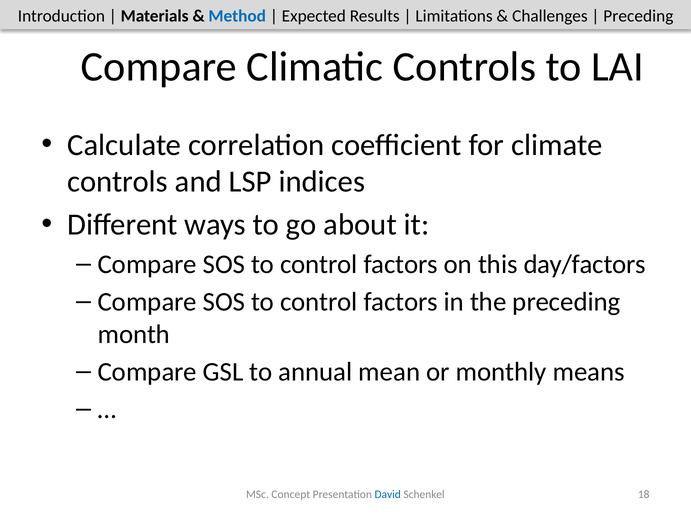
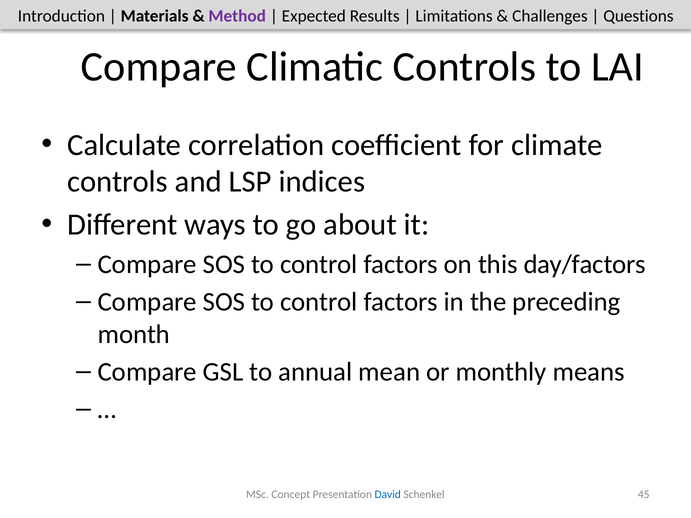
Method colour: blue -> purple (237, 16)
Preceding: Preceding -> Questions (638, 16)
18: 18 -> 45 (644, 495)
